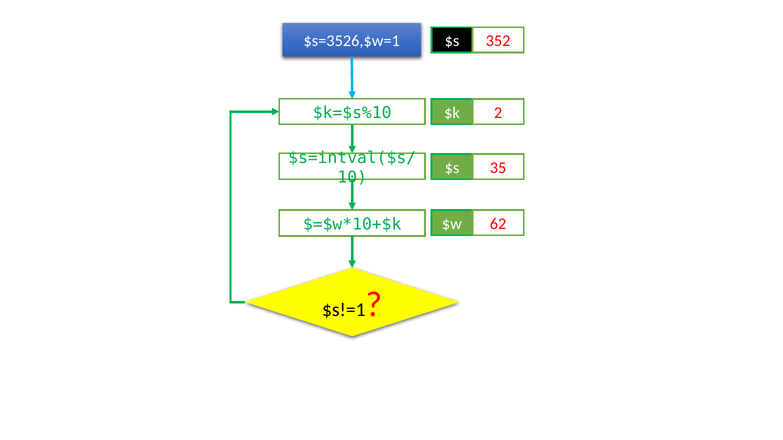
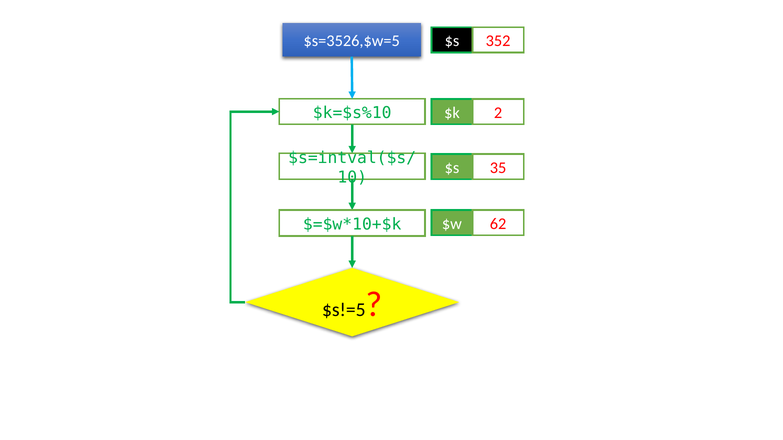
$s=3526,$w=1: $s=3526,$w=1 -> $s=3526,$w=5 (352, 41)
$s!=1: $s!=1 -> $s!=5 (344, 310)
